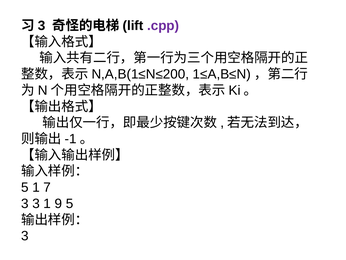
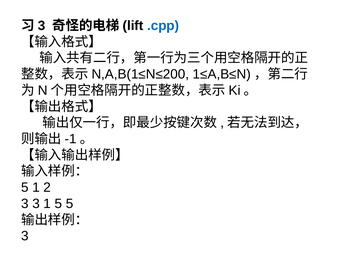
.cpp colour: purple -> blue (163, 26)
7: 7 -> 2 (47, 187)
1 9: 9 -> 5 (58, 203)
